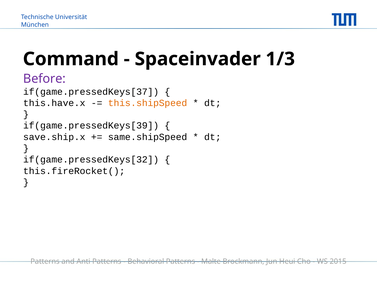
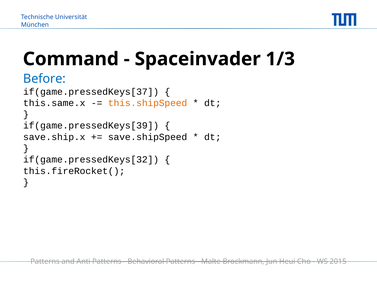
Before colour: purple -> blue (44, 79)
this.have.x: this.have.x -> this.same.x (54, 103)
same.shipSpeed: same.shipSpeed -> save.shipSpeed (148, 137)
